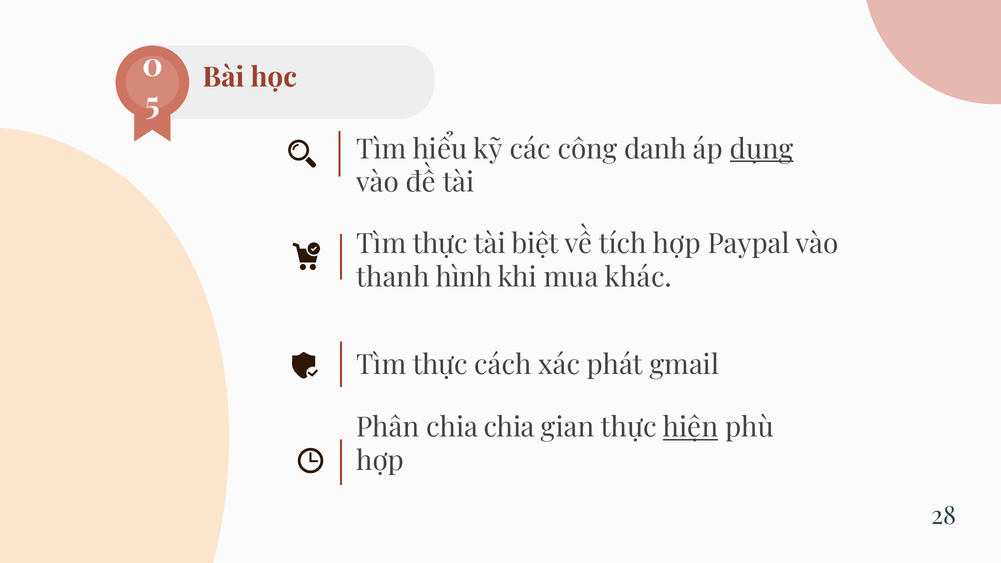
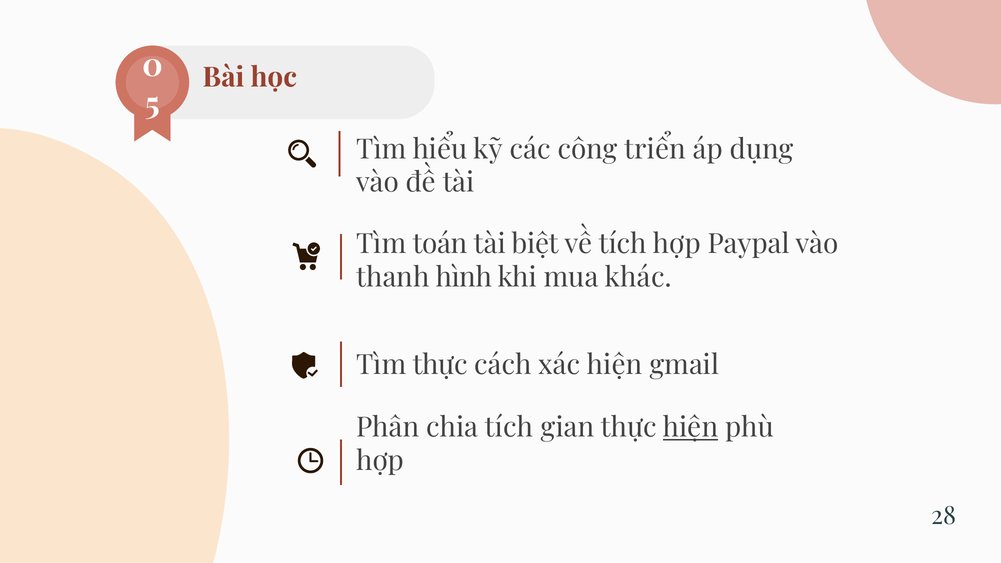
danh: danh -> triển (655, 149)
dụng underline: present -> none (762, 149)
thực: thực -> toán (440, 244)
xác phát: phát -> hiện (615, 365)
chia chia: chia -> tích (509, 428)
